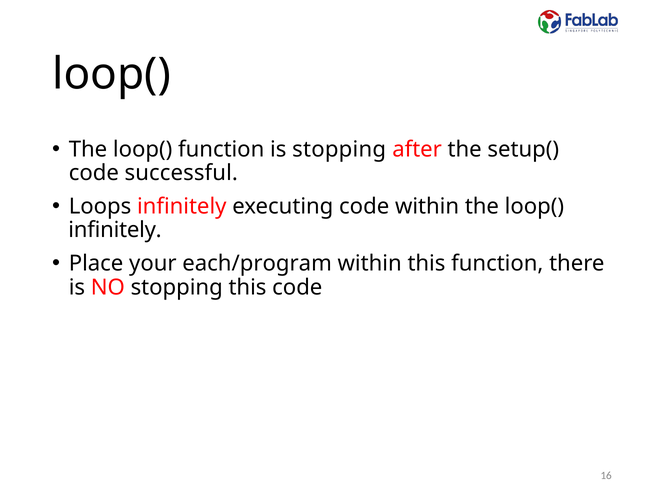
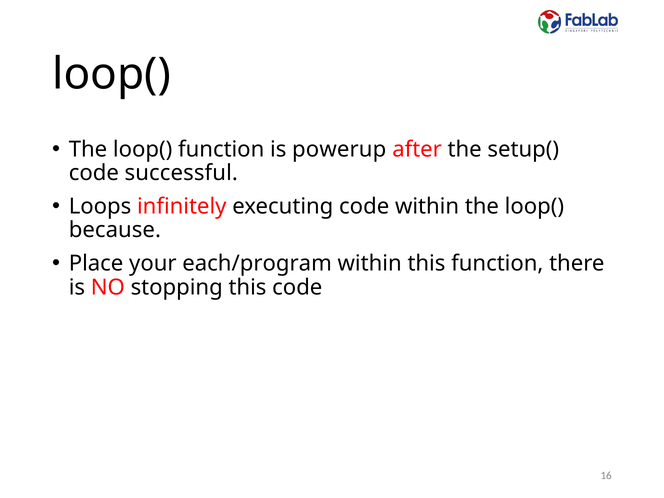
is stopping: stopping -> powerup (339, 149)
infinitely: infinitely -> because (115, 230)
